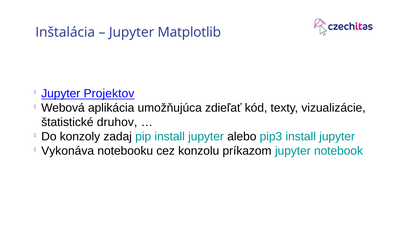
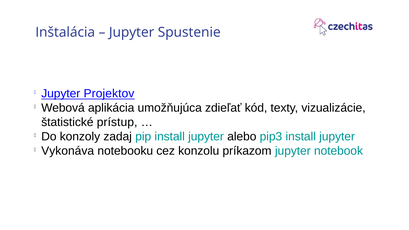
Matplotlib: Matplotlib -> Spustenie (189, 32)
druhov: druhov -> prístup (117, 122)
